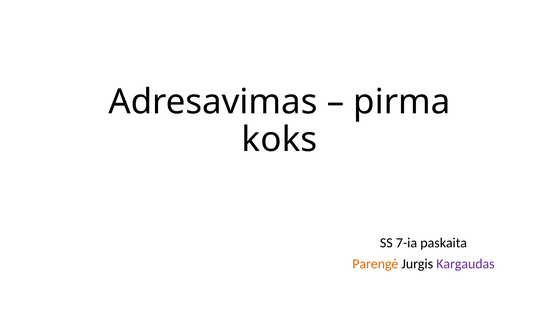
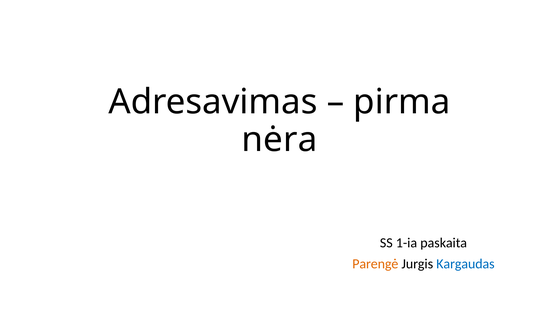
koks: koks -> nėra (279, 140)
7-ia: 7-ia -> 1-ia (406, 243)
Kargaudas colour: purple -> blue (465, 264)
